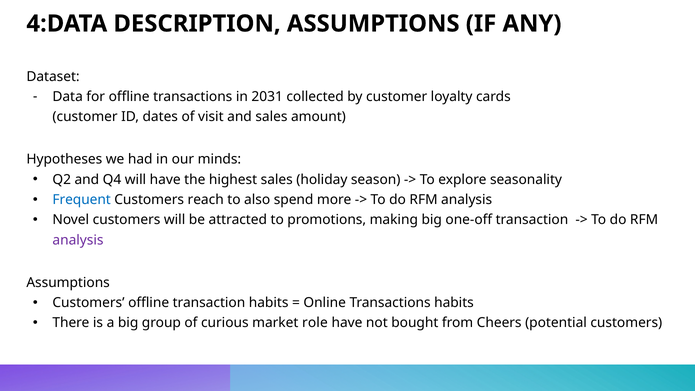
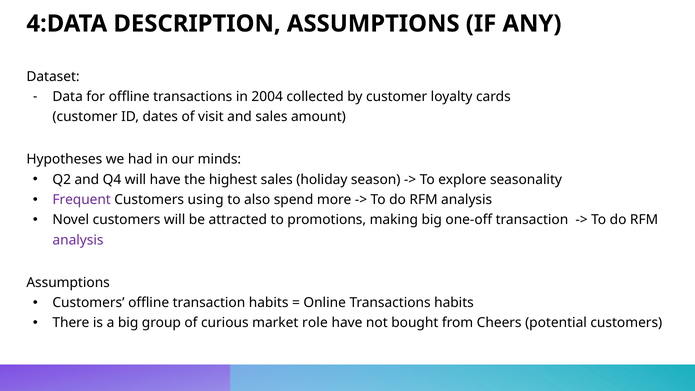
2031: 2031 -> 2004 (267, 97)
Frequent colour: blue -> purple (82, 200)
reach: reach -> using (206, 200)
